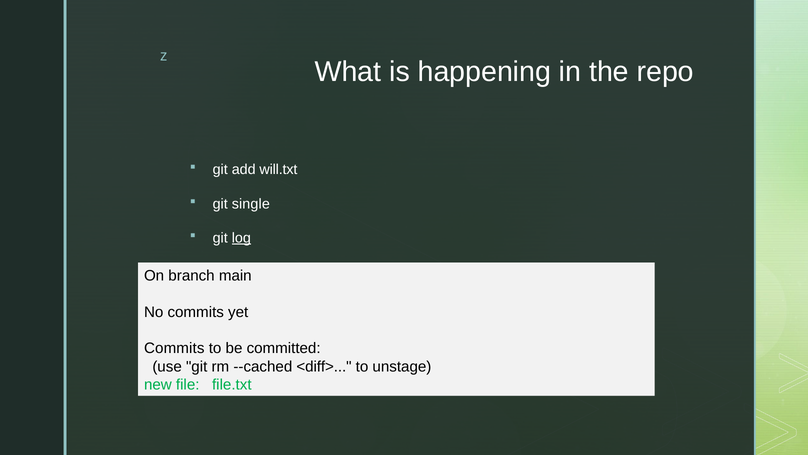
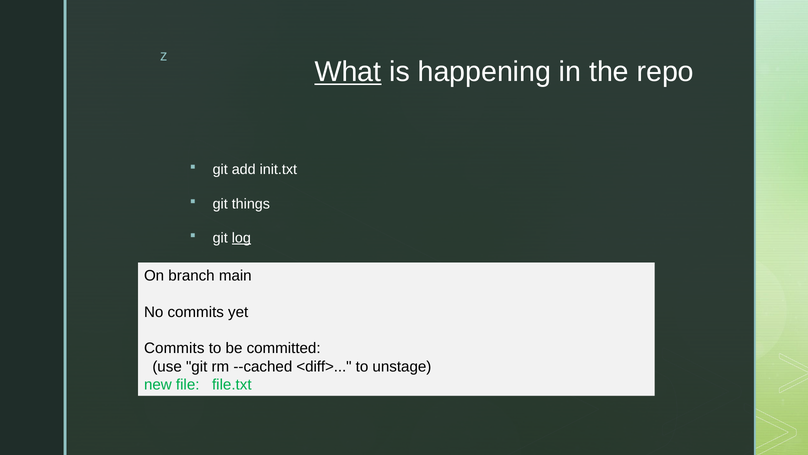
What underline: none -> present (348, 72)
will.txt: will.txt -> init.txt (278, 170)
single: single -> things (251, 204)
